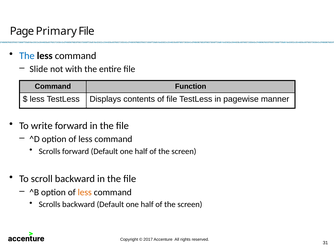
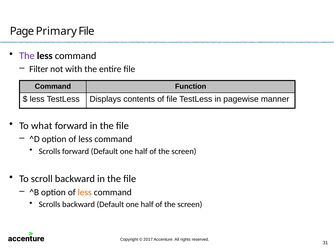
The colour: blue -> purple (27, 56)
Slide: Slide -> Filter (39, 69)
write: write -> what (42, 126)
